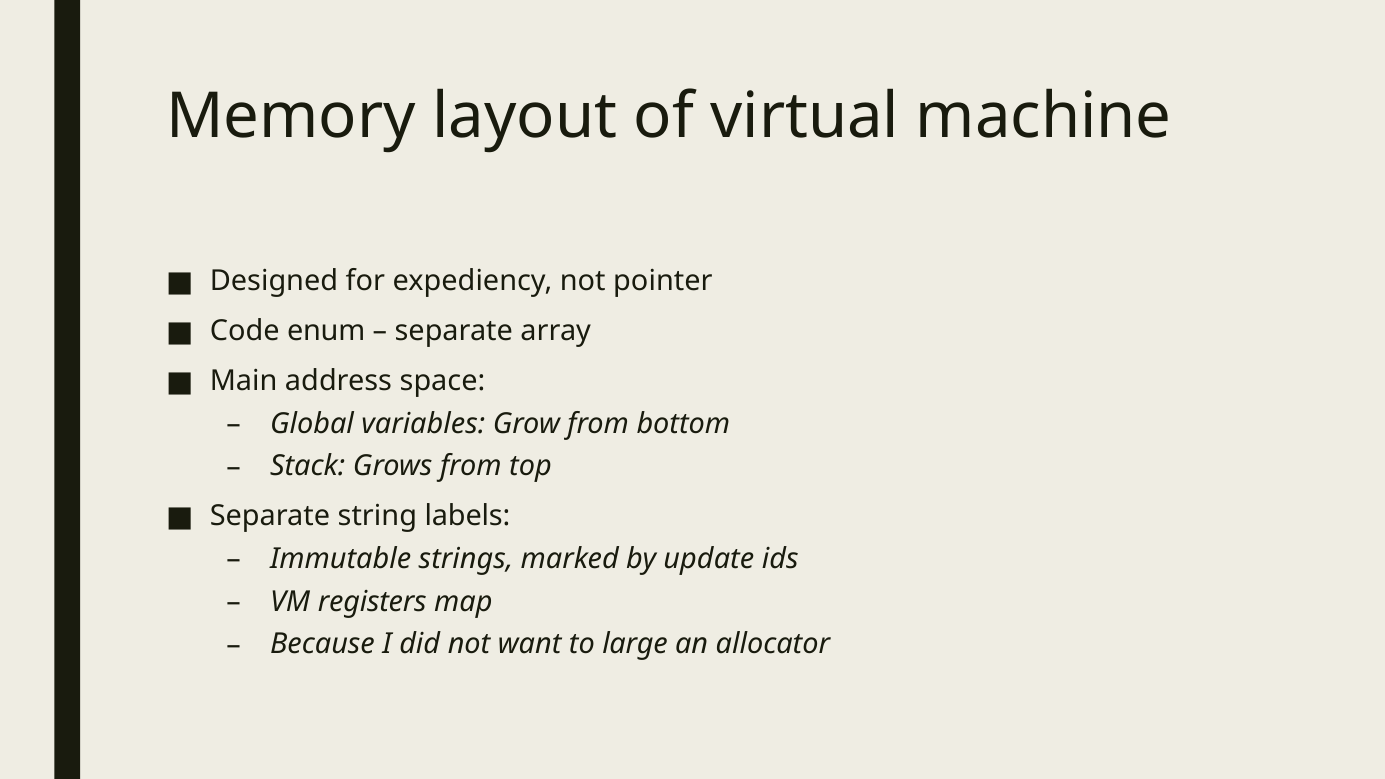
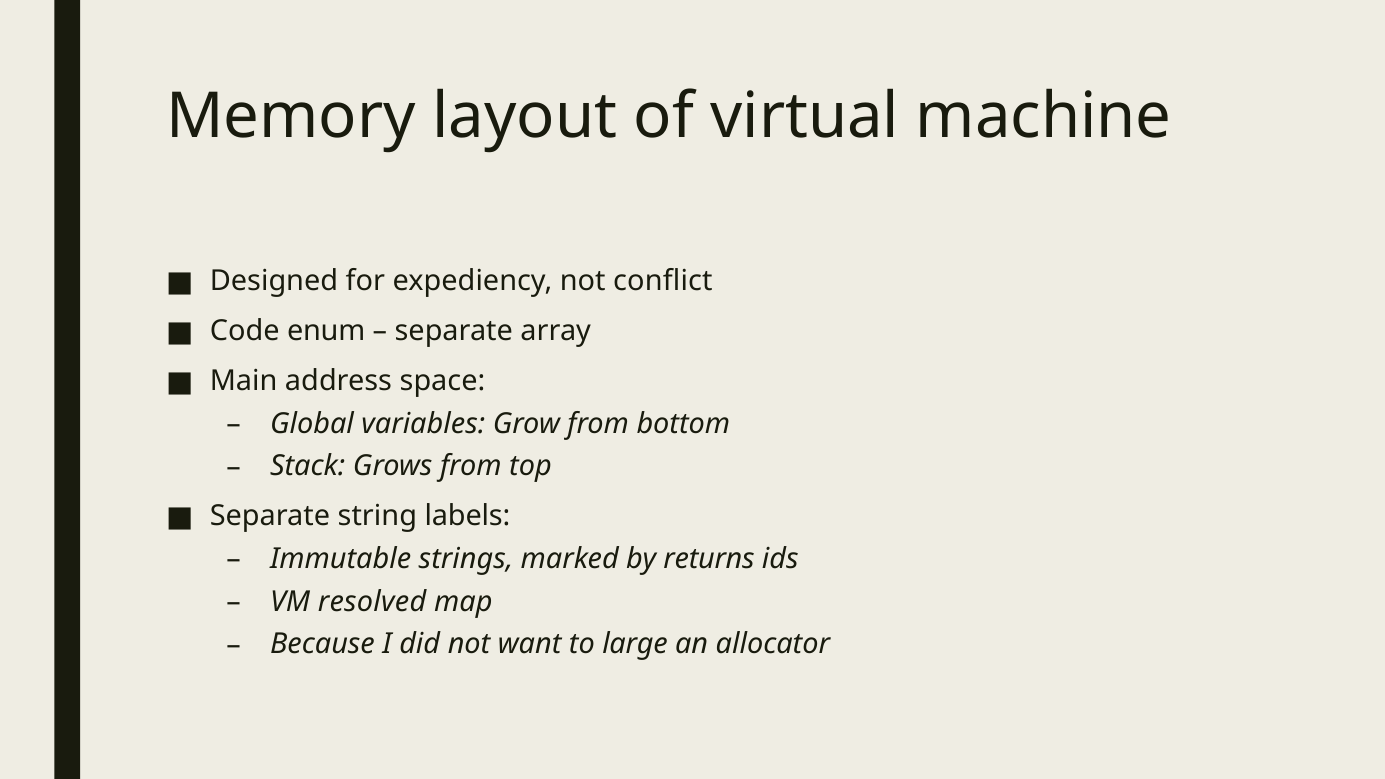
pointer: pointer -> conflict (663, 281)
update: update -> returns (709, 559)
registers: registers -> resolved (372, 602)
